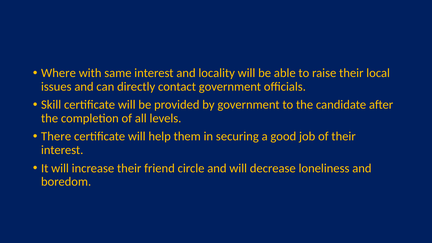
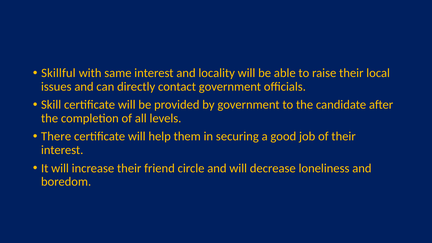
Where: Where -> Skillful (58, 73)
